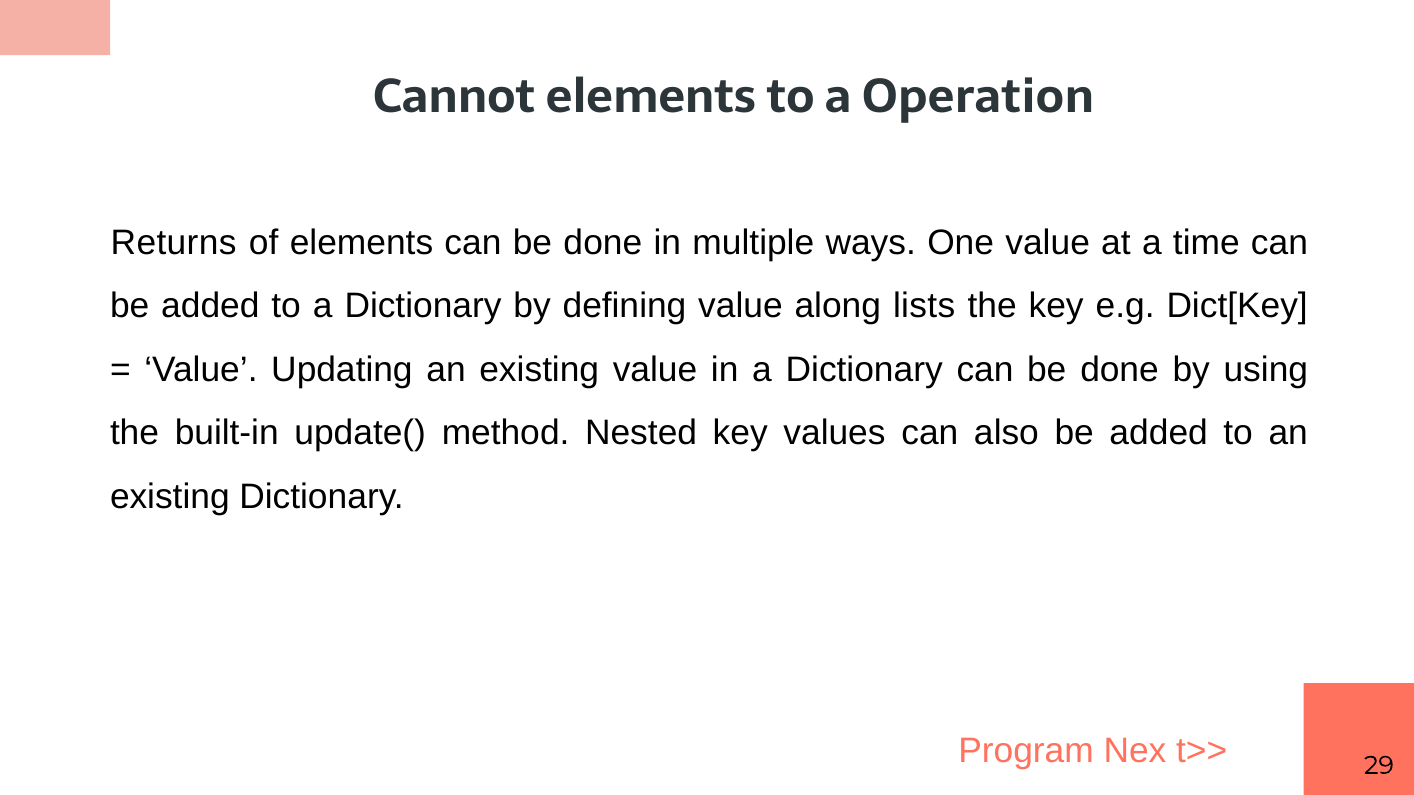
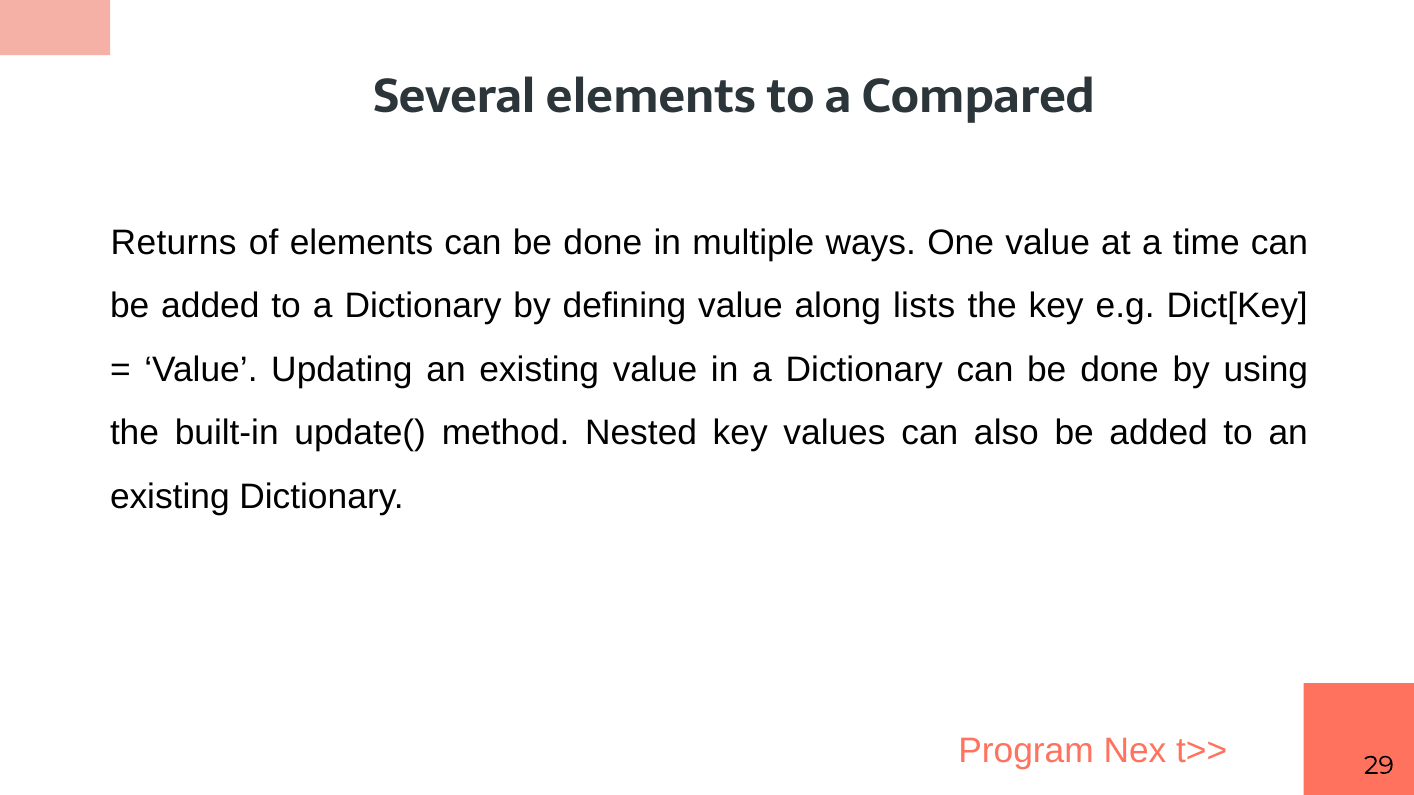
Cannot: Cannot -> Several (454, 97)
Operation: Operation -> Compared (978, 97)
